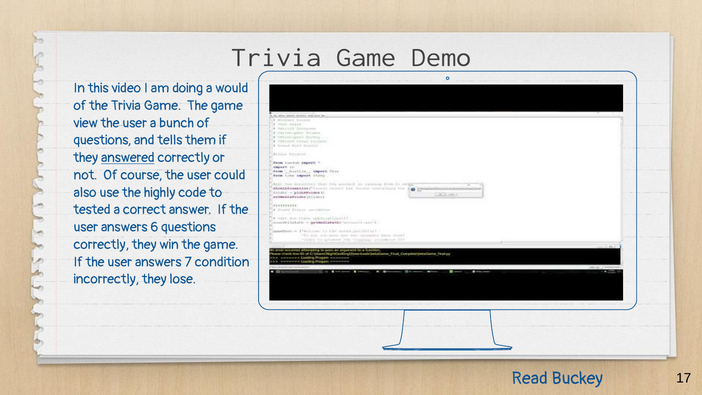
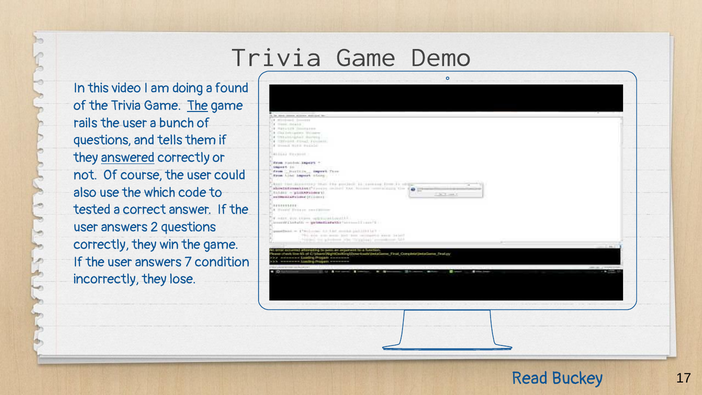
would: would -> found (232, 88)
The underline: none -> present (197, 106)
view: view -> rails (86, 123)
highly: highly -> which (160, 192)
6: 6 -> 2 (154, 227)
